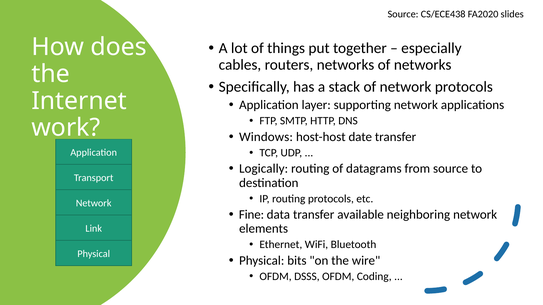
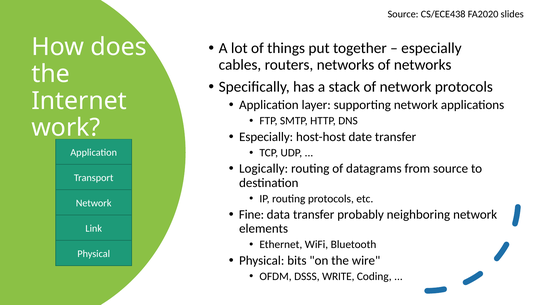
Windows: Windows -> Especially (266, 137)
available: available -> probably (361, 215)
DSSS OFDM: OFDM -> WRITE (338, 277)
